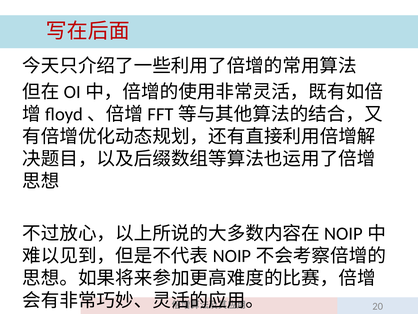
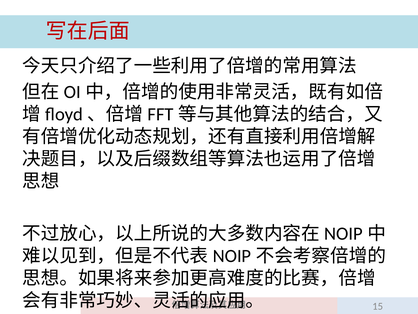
20: 20 -> 15 (378, 306)
